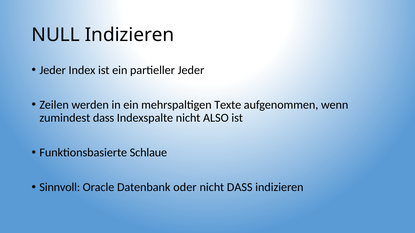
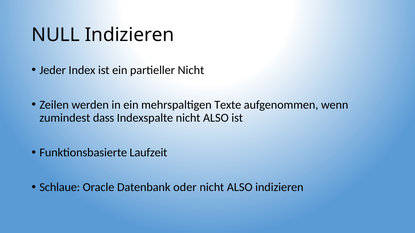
partieller Jeder: Jeder -> Nicht (191, 70)
Schlaue: Schlaue -> Laufzeit (148, 153)
Sinnvoll: Sinnvoll -> Schlaue (60, 188)
DASS: DASS -> ALSO (240, 188)
